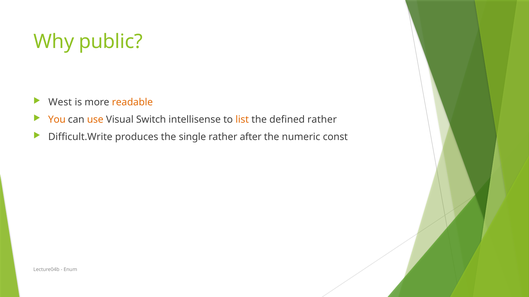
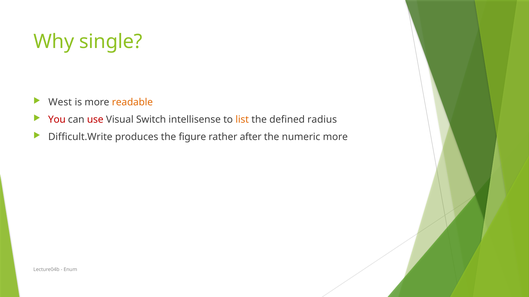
public: public -> single (111, 42)
You colour: orange -> red (57, 120)
use colour: orange -> red (95, 120)
defined rather: rather -> radius (322, 120)
single: single -> figure (192, 137)
numeric const: const -> more (335, 137)
